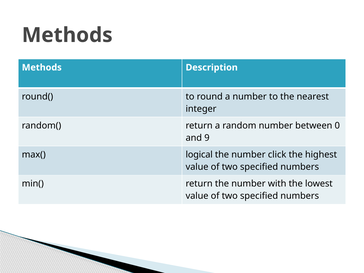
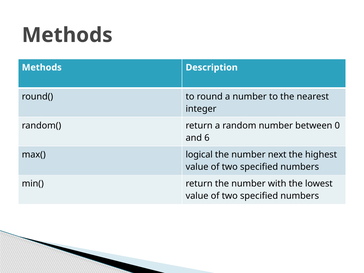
9: 9 -> 6 (207, 138)
click: click -> next (277, 155)
